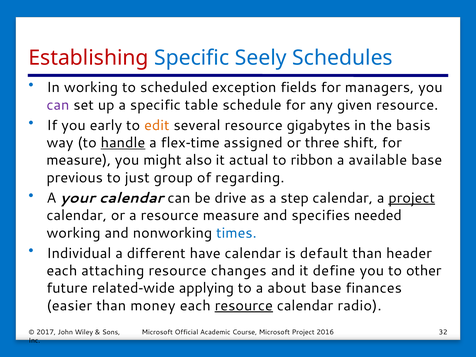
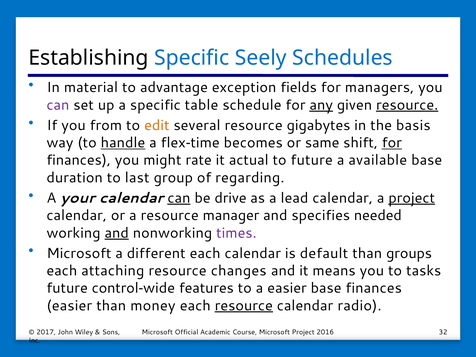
Establishing colour: red -> black (89, 58)
In working: working -> material (91, 87)
scheduled: scheduled -> advantage (174, 87)
any underline: none -> present (321, 105)
resource underline: none -> present (407, 105)
early: early -> from (106, 125)
assigned: assigned -> becomes (253, 143)
three: three -> same (322, 143)
for underline: none -> present (392, 143)
measure: measure -> finances (79, 160)
also: also -> rate (199, 160)
to ribbon: ribbon -> future (312, 160)
previous: previous -> duration (75, 178)
just: just -> last (137, 178)
can underline: none -> present (179, 198)
step: step -> lead (294, 198)
resource measure: measure -> manager (231, 215)
and underline: none -> present (117, 233)
times colour: blue -> purple (236, 233)
Individual: Individual -> Microsoft (79, 253)
different have: have -> each (205, 253)
header: header -> groups (409, 253)
define: define -> means (334, 271)
other: other -> tasks (424, 271)
related: related -> control (115, 288)
applying: applying -> features (206, 288)
a about: about -> easier (287, 288)
